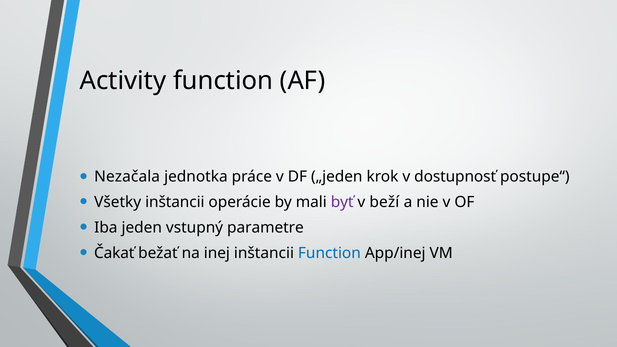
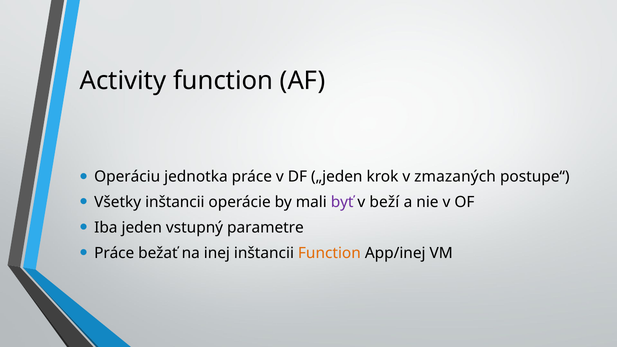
Nezačala: Nezačala -> Operáciu (127, 177)
dostupnosť: dostupnosť -> zmazaných (455, 177)
Čakať: Čakať -> Práce (114, 253)
Function colour: blue -> orange (329, 253)
